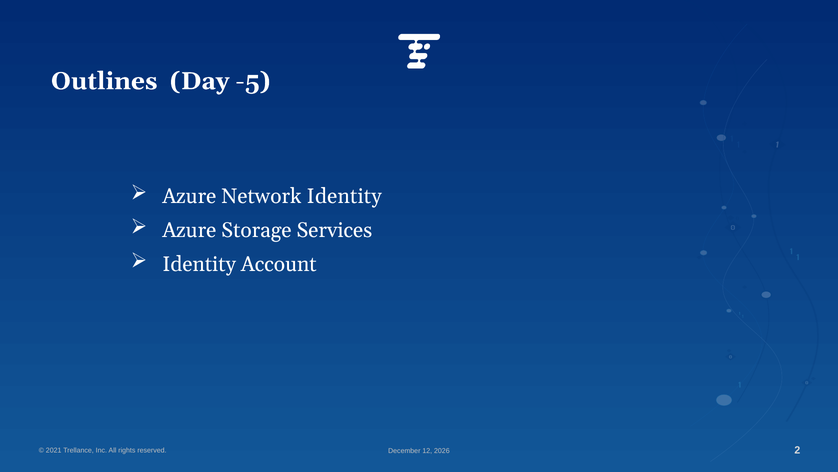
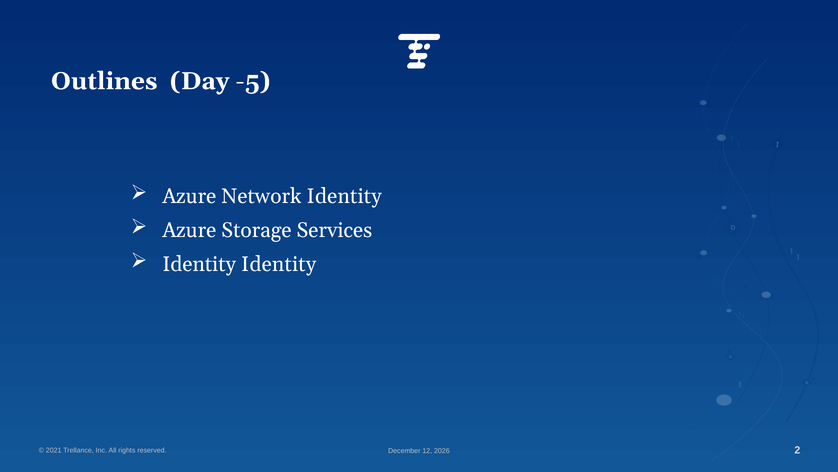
Identity Account: Account -> Identity (279, 264)
